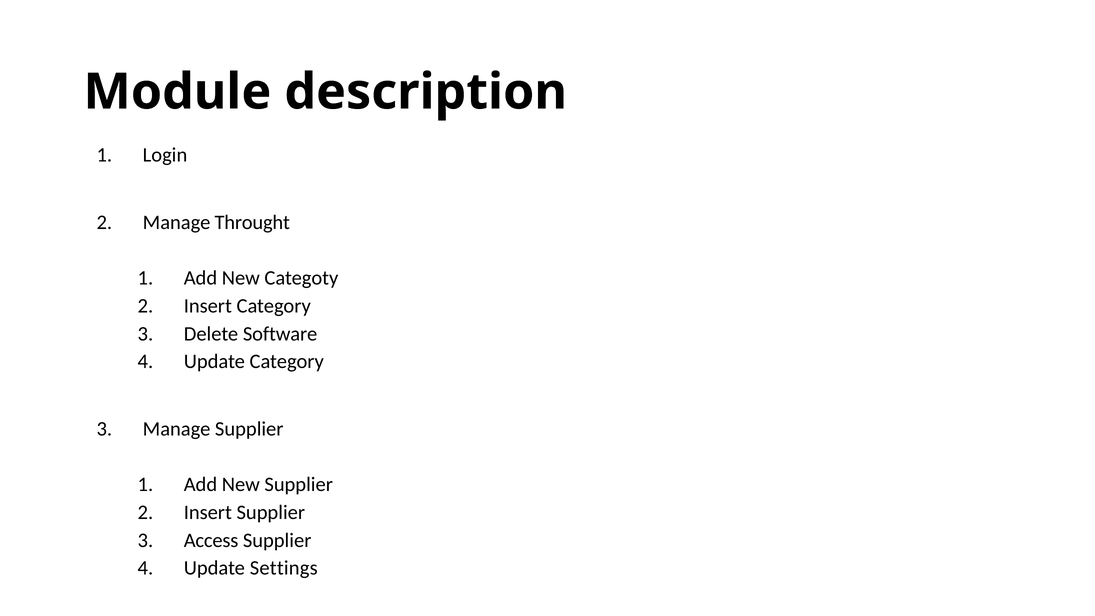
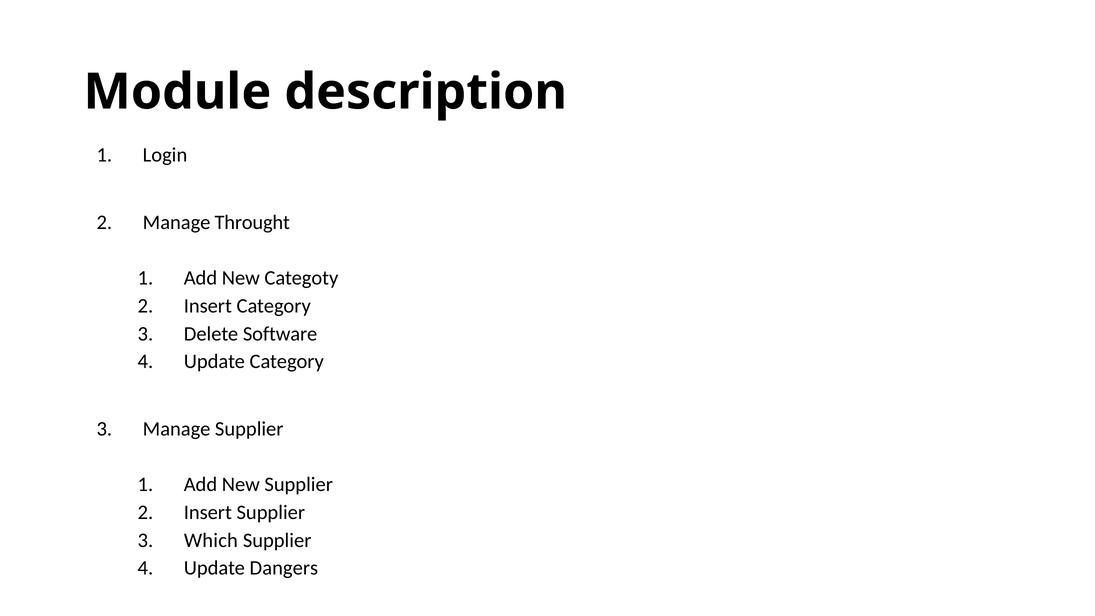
Access: Access -> Which (211, 540)
Settings: Settings -> Dangers (284, 568)
